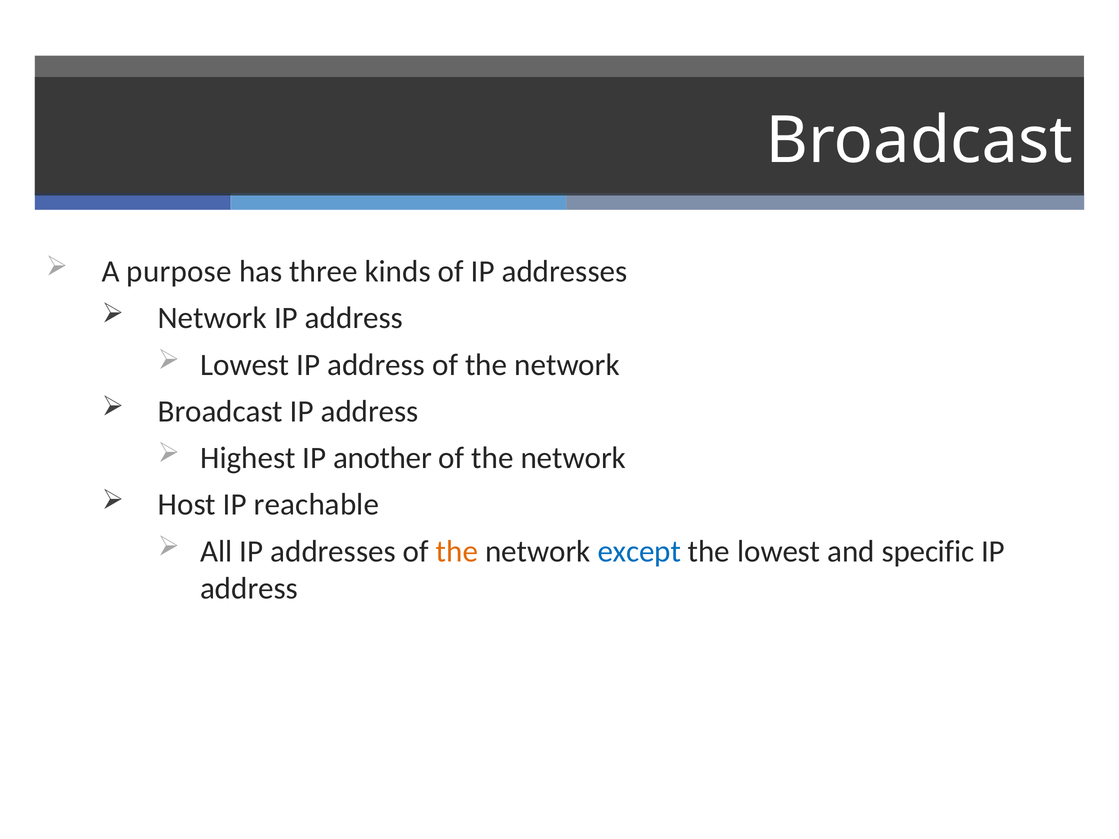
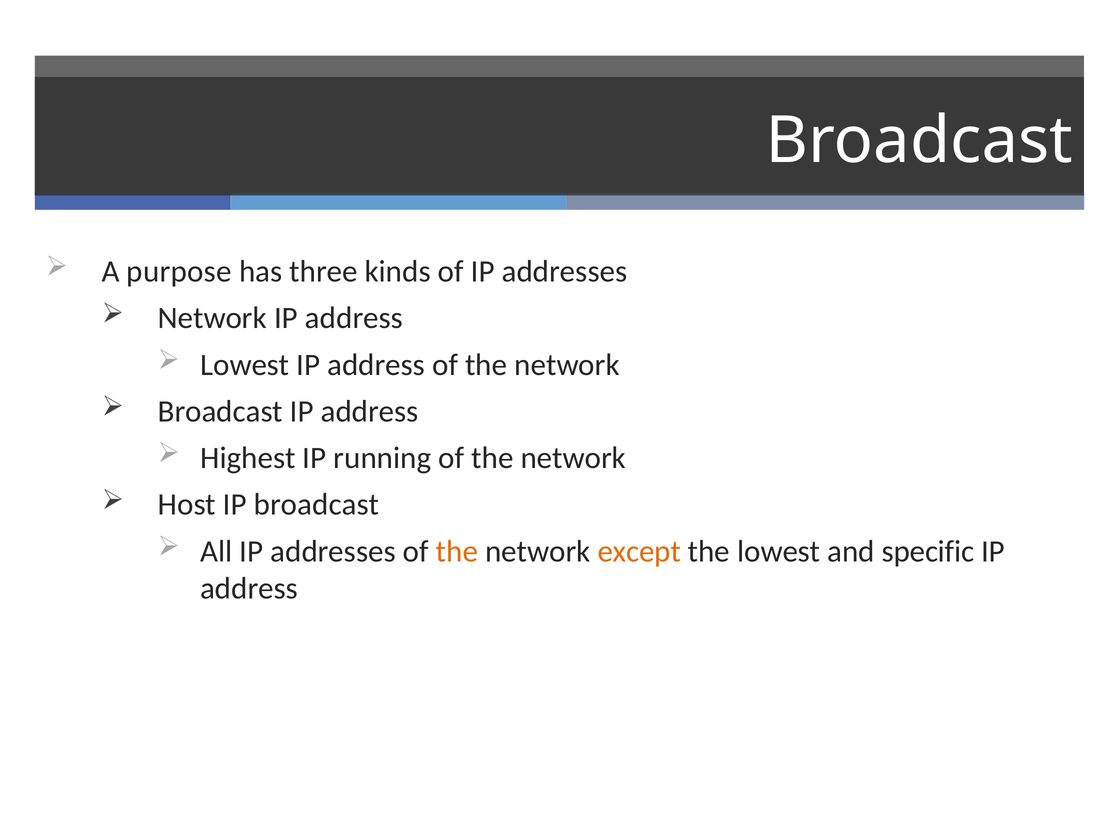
another: another -> running (382, 458)
IP reachable: reachable -> broadcast (317, 505)
except colour: blue -> orange (639, 551)
